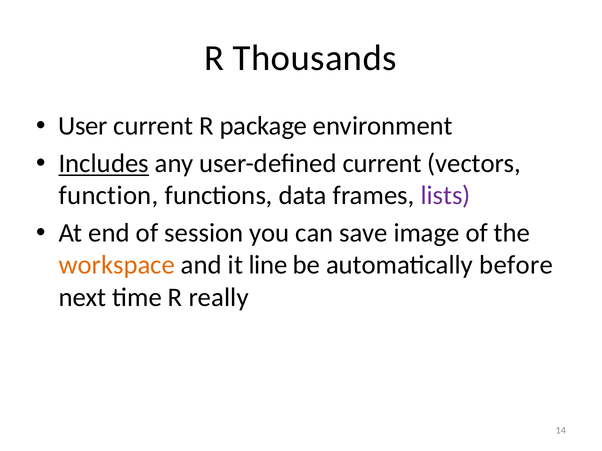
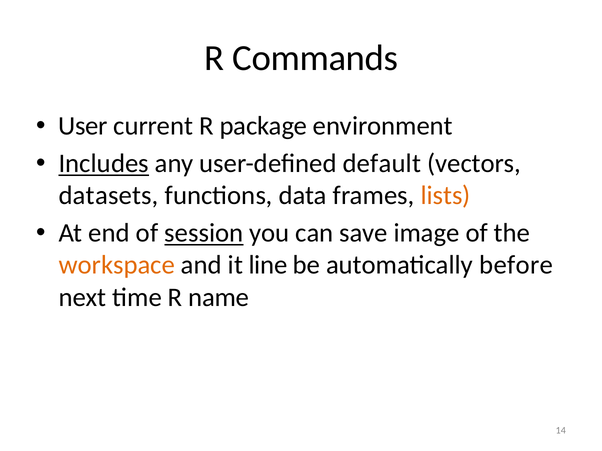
Thousands: Thousands -> Commands (315, 58)
user-defined current: current -> default (382, 164)
function: function -> datasets (109, 196)
lists colour: purple -> orange (446, 196)
session underline: none -> present (204, 233)
really: really -> name (219, 298)
